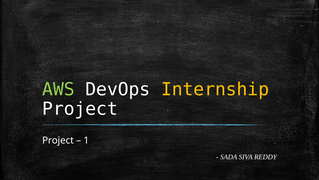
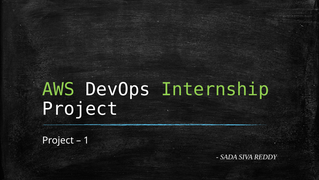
Internship colour: yellow -> light green (215, 89)
